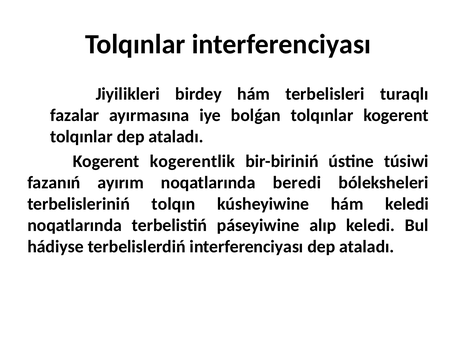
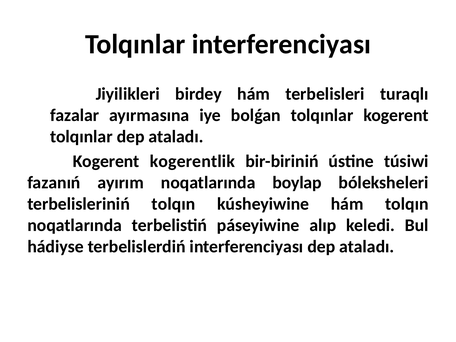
beredi: beredi -> boylap (297, 183)
hám keledi: keledi -> tolqın (407, 204)
